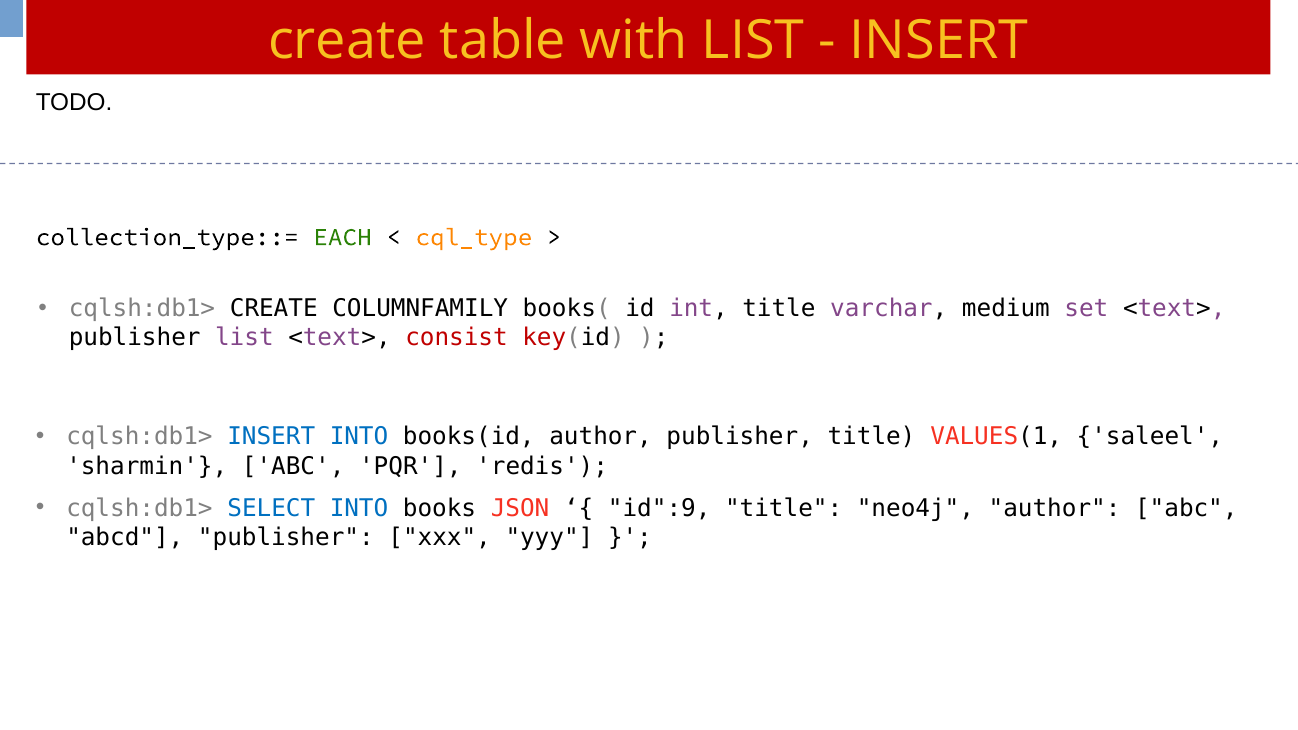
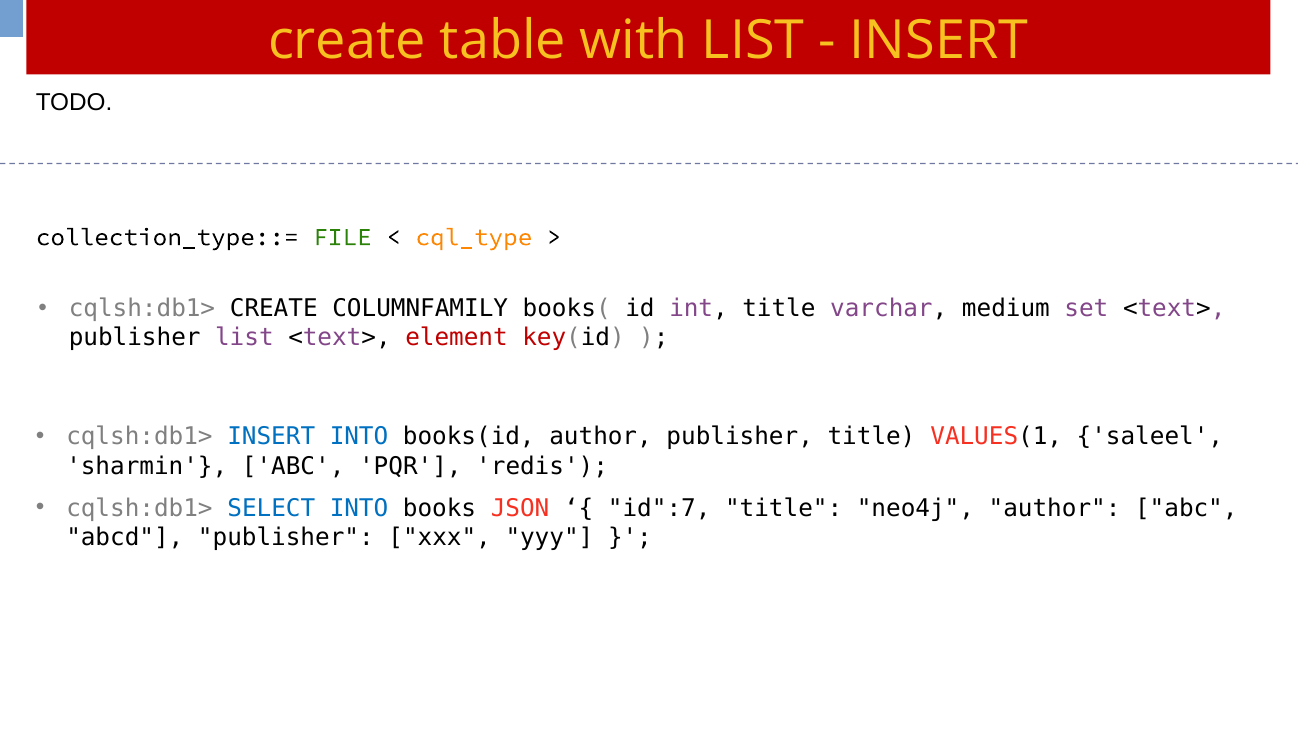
EACH: EACH -> FILE (342, 237)
consist: consist -> element (456, 338)
id":9: id":9 -> id":7 (659, 508)
